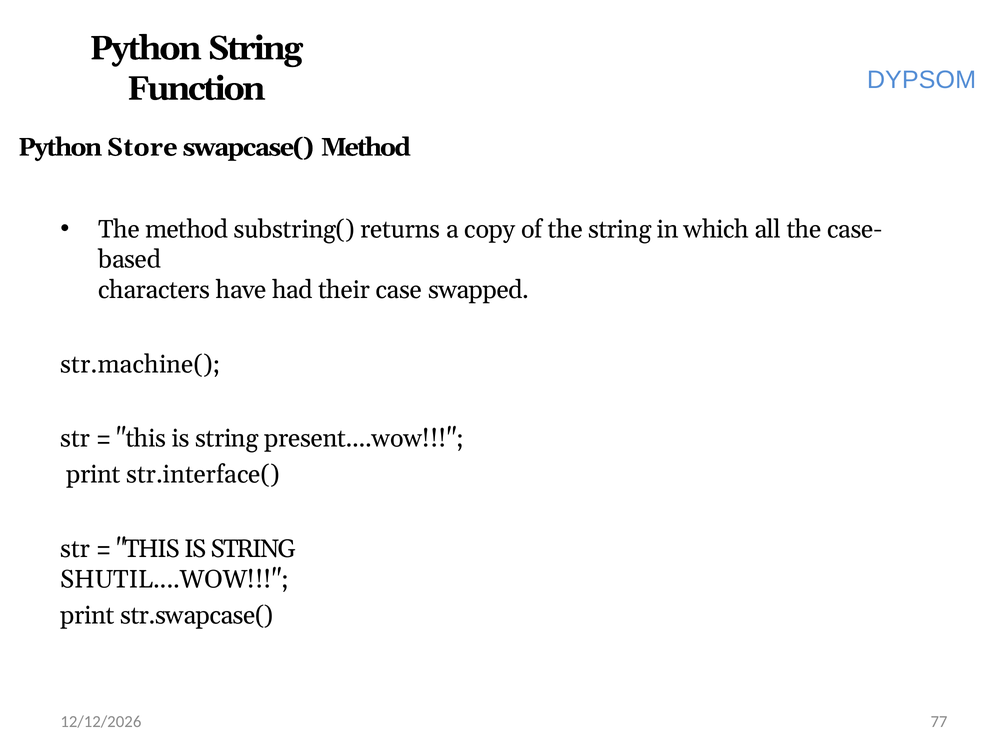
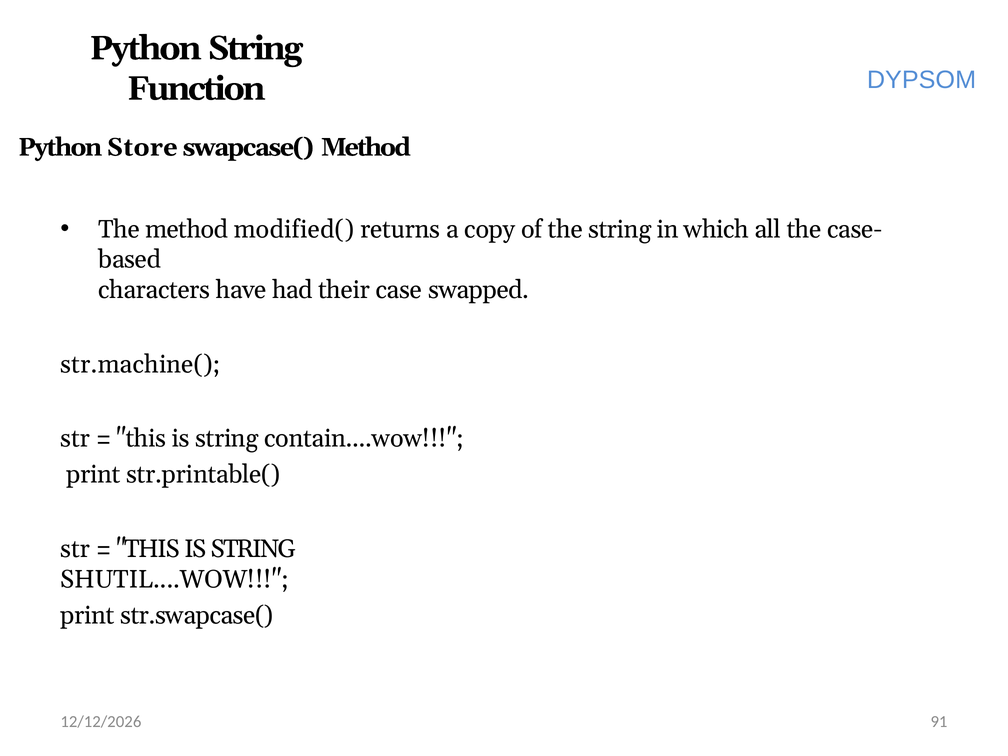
substring(: substring( -> modified( (294, 229)
present....wow: present....wow -> contain....wow (364, 438)
str.interface(: str.interface( -> str.printable( (203, 475)
77: 77 -> 91 (939, 722)
